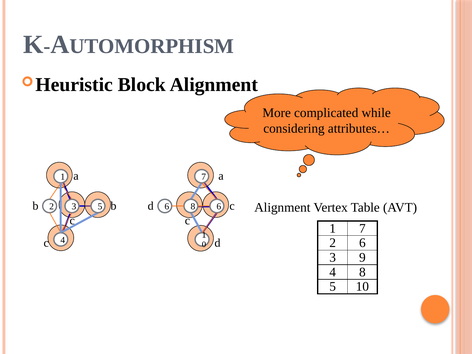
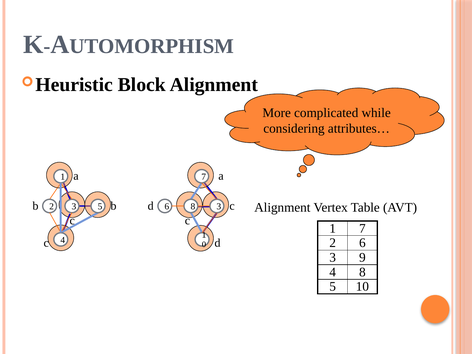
8 6: 6 -> 3 (219, 207)
